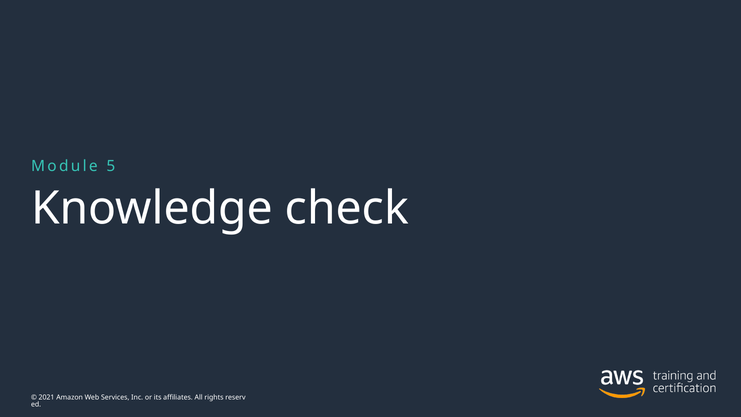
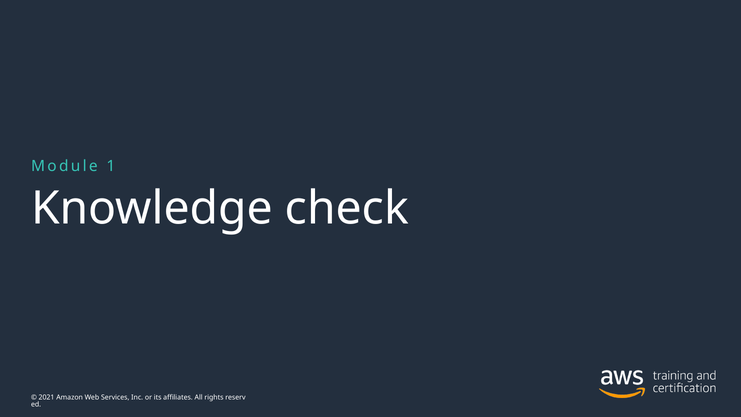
5: 5 -> 1 (111, 166)
